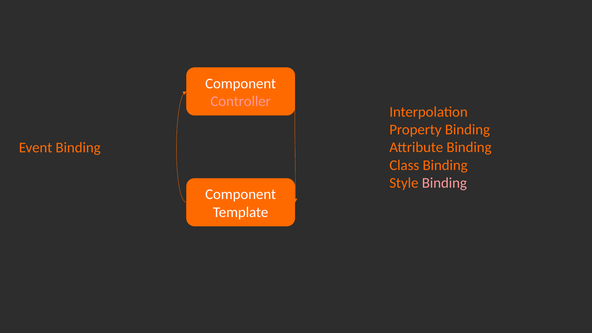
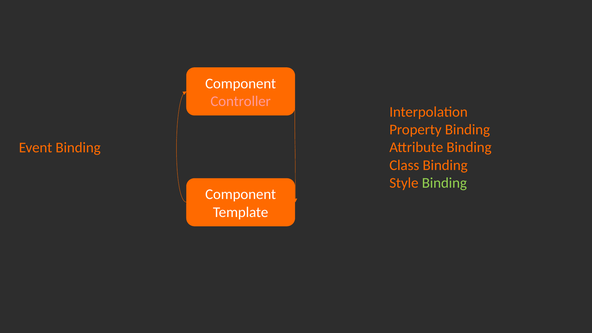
Binding colour: pink -> light green (444, 183)
